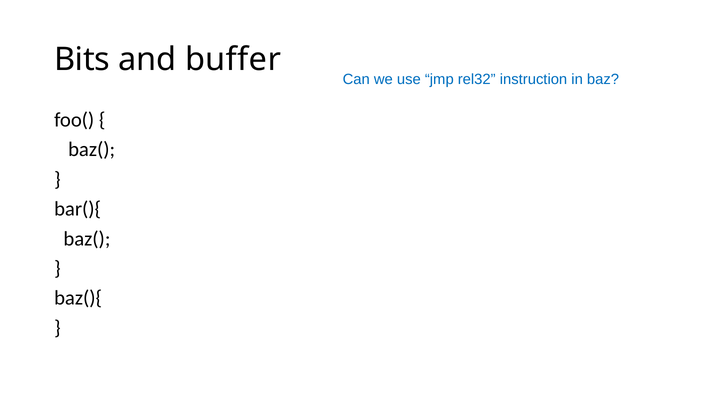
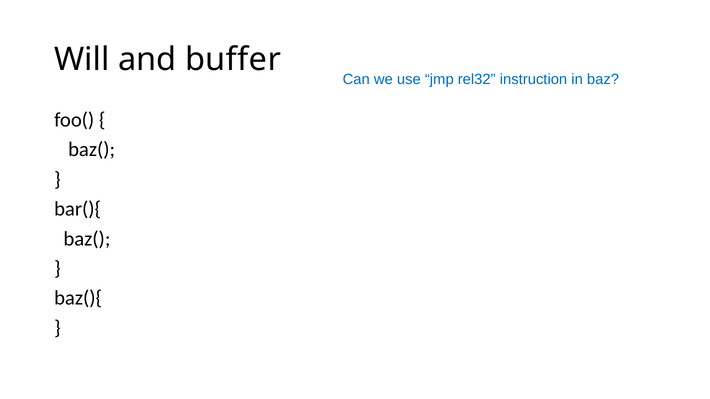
Bits: Bits -> Will (82, 60)
